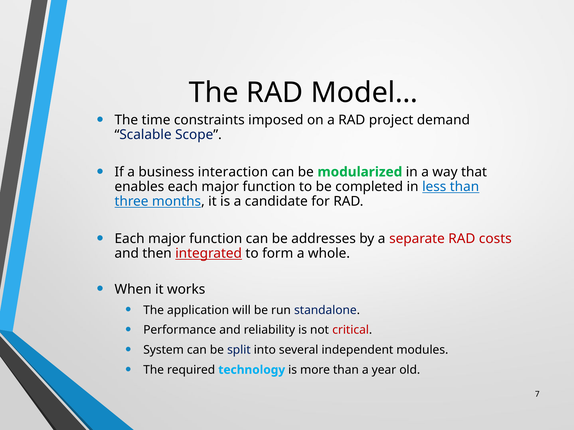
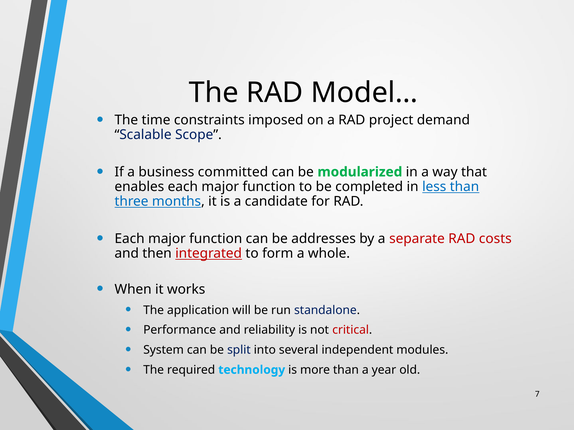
interaction: interaction -> committed (233, 172)
